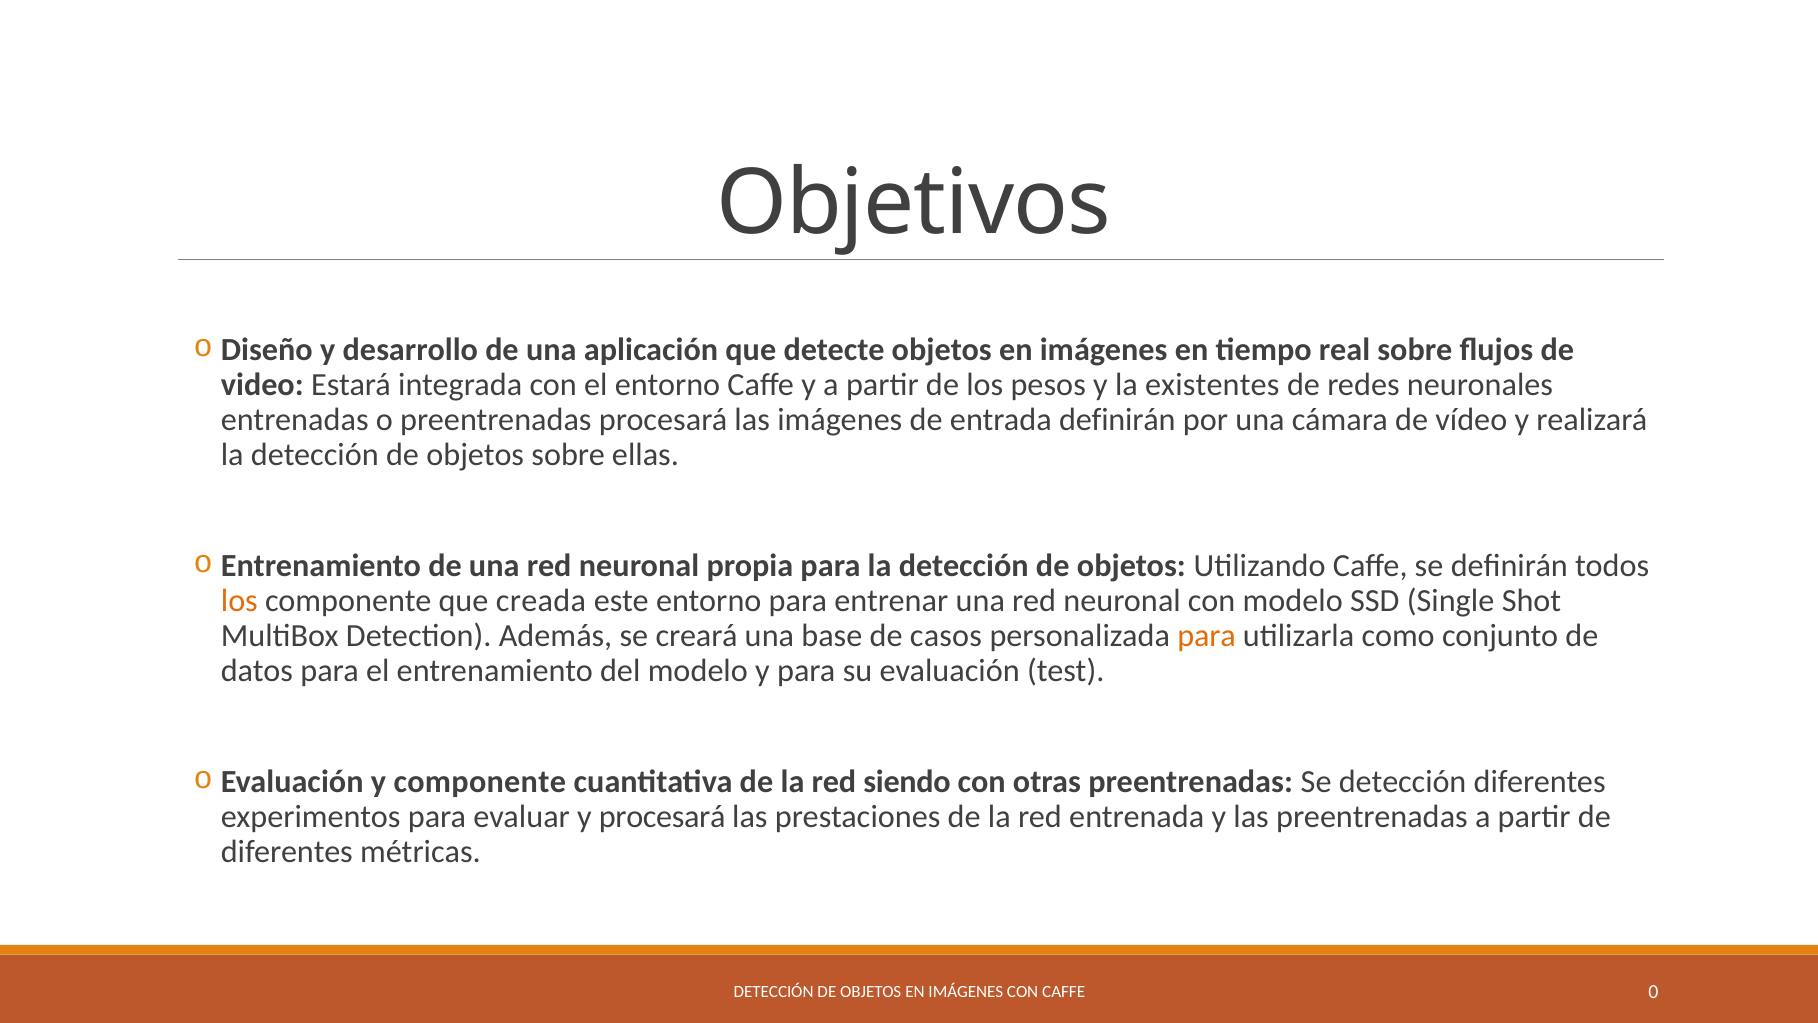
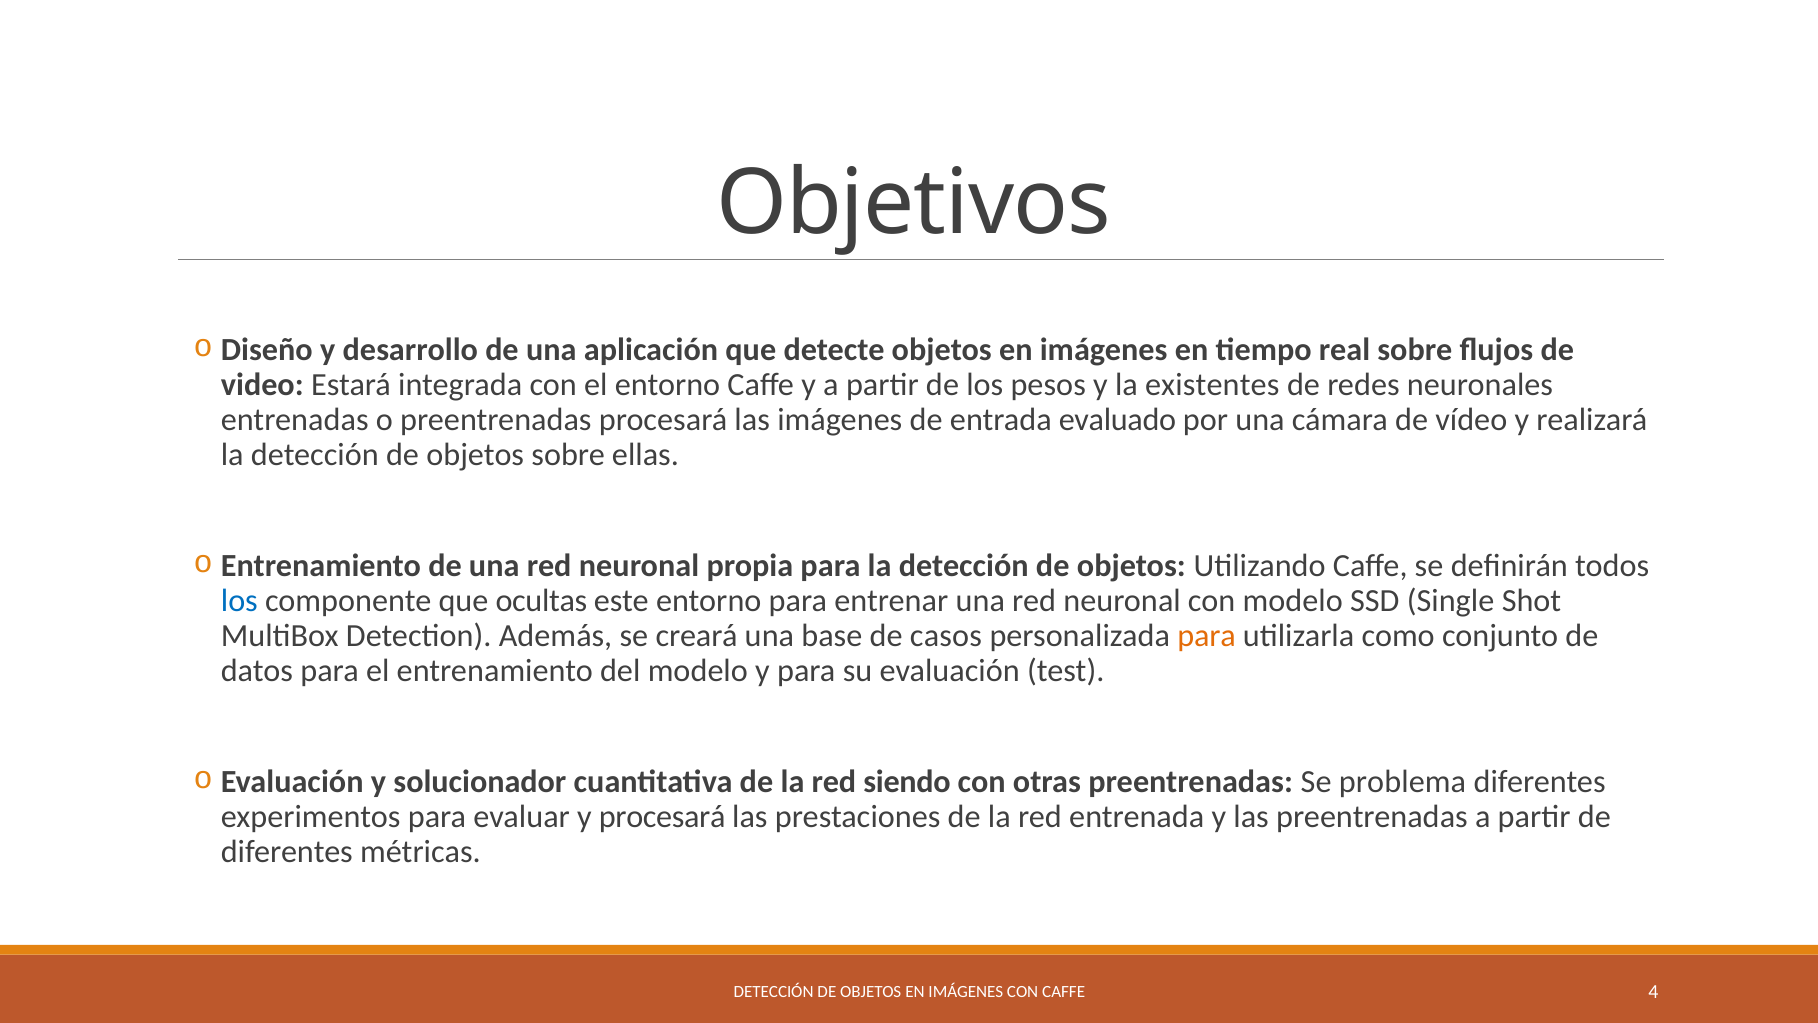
entrada definirán: definirán -> evaluado (1117, 420)
los colour: orange -> blue (239, 601)
creada: creada -> ocultas (541, 601)
y componente: componente -> solucionador (480, 782)
Se detección: detección -> problema (1403, 782)
0: 0 -> 4 (1653, 992)
